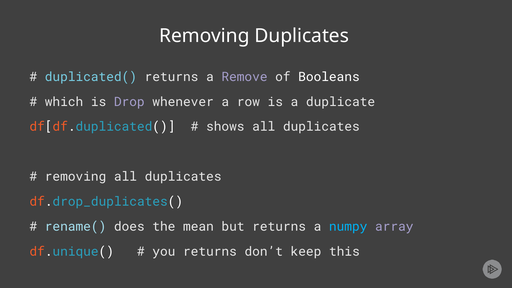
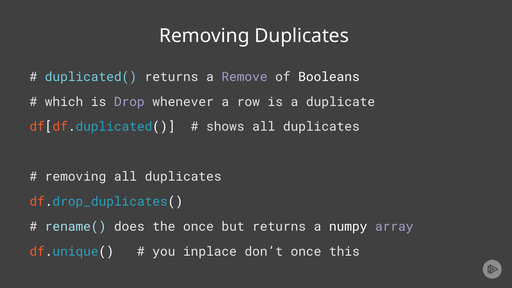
the mean: mean -> once (198, 227)
numpy colour: light blue -> white (348, 227)
you returns: returns -> inplace (210, 252)
don’t keep: keep -> once (306, 252)
